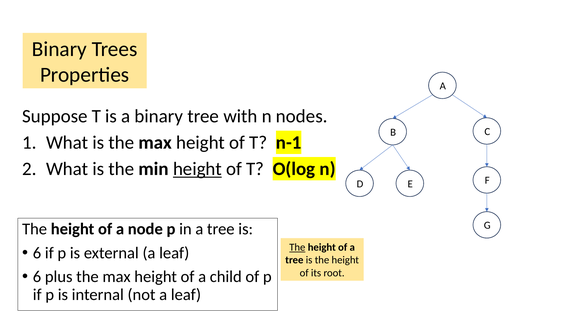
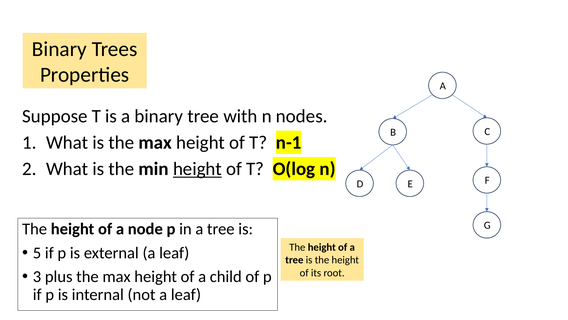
The underline: present -> none (297, 247)
6: 6 -> 5 (37, 253)
6: 6 -> 3 (37, 276)
